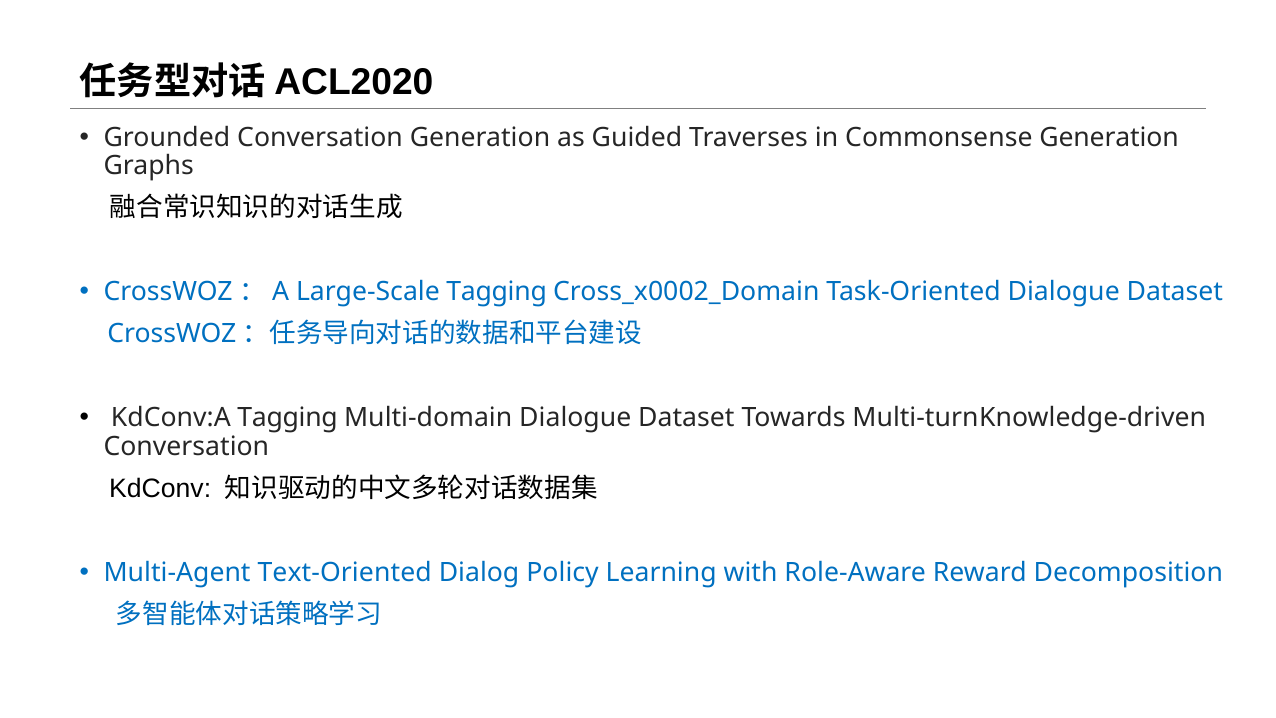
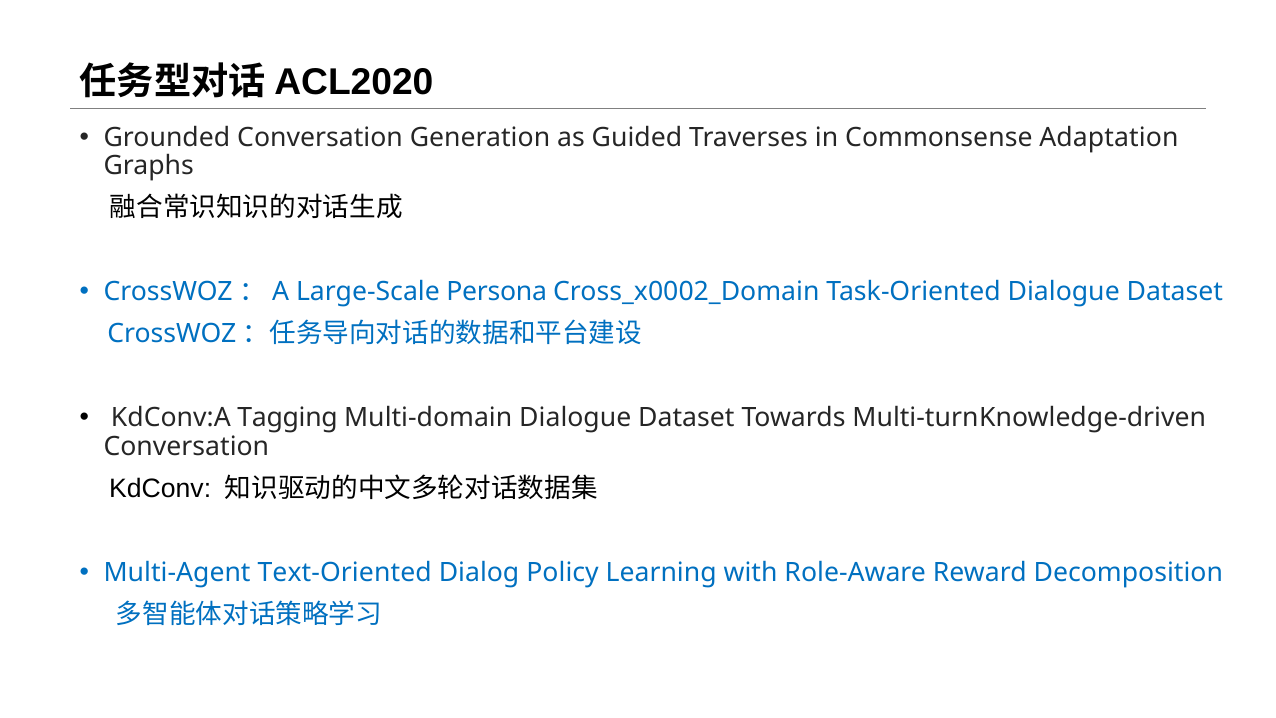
Commonsense Generation: Generation -> Adaptation (1109, 137)
Large-Scale Tagging: Tagging -> Persona (497, 292)
